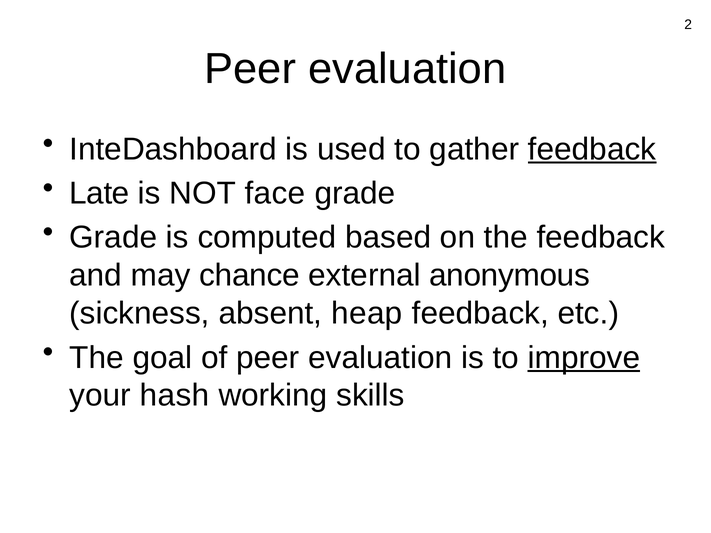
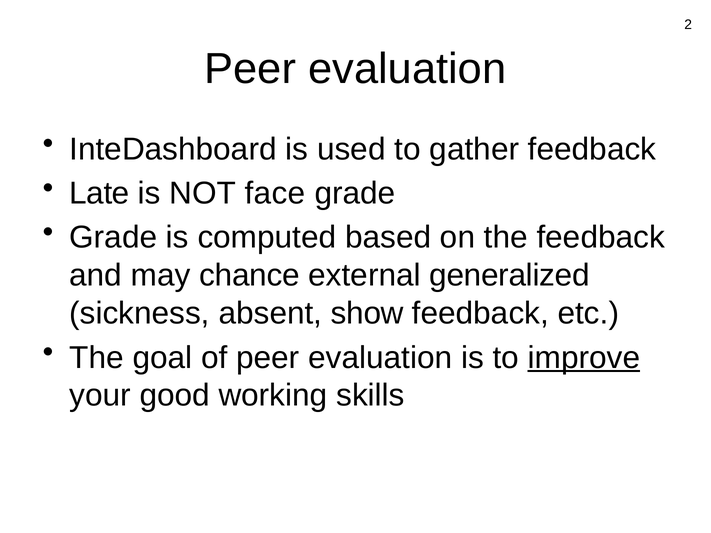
feedback underline: present -> none (592, 149)
anonymous: anonymous -> generalized (510, 276)
heap: heap -> show (367, 314)
hash: hash -> good (175, 396)
